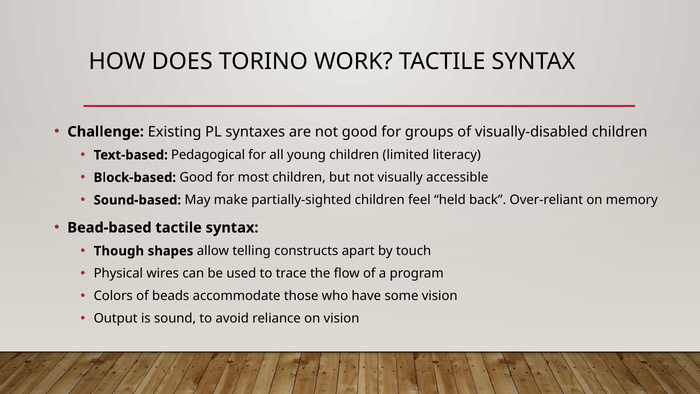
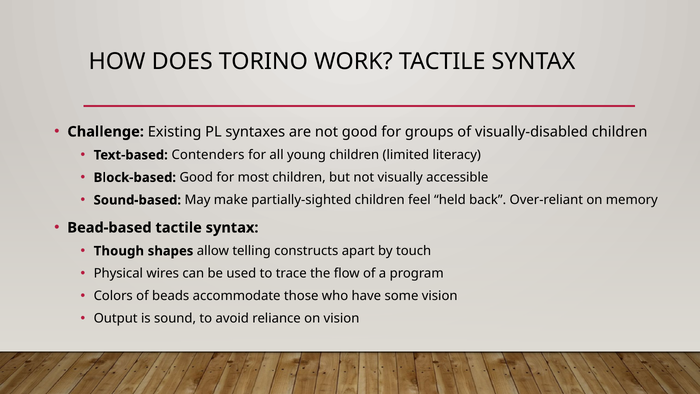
Pedagogical: Pedagogical -> Contenders (208, 155)
